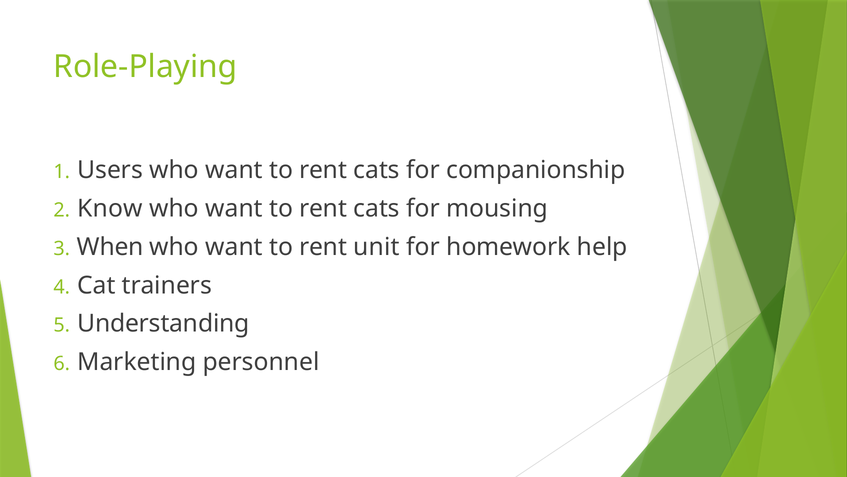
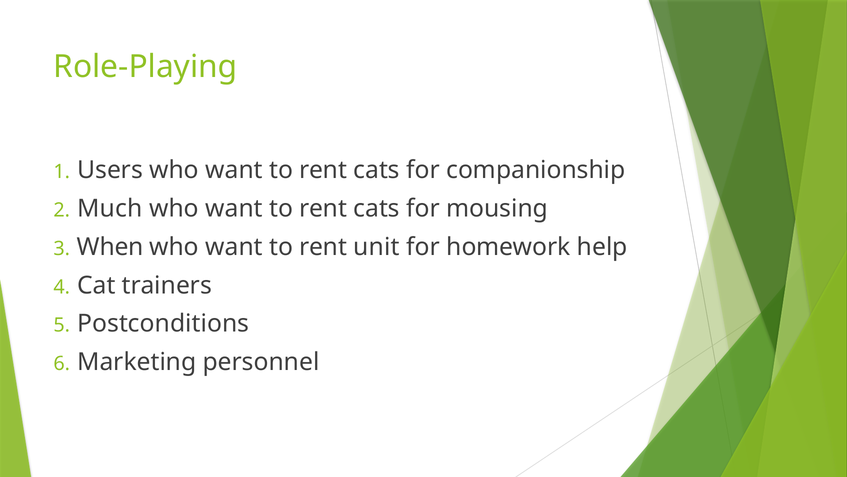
Know: Know -> Much (110, 208)
Understanding: Understanding -> Postconditions (163, 323)
